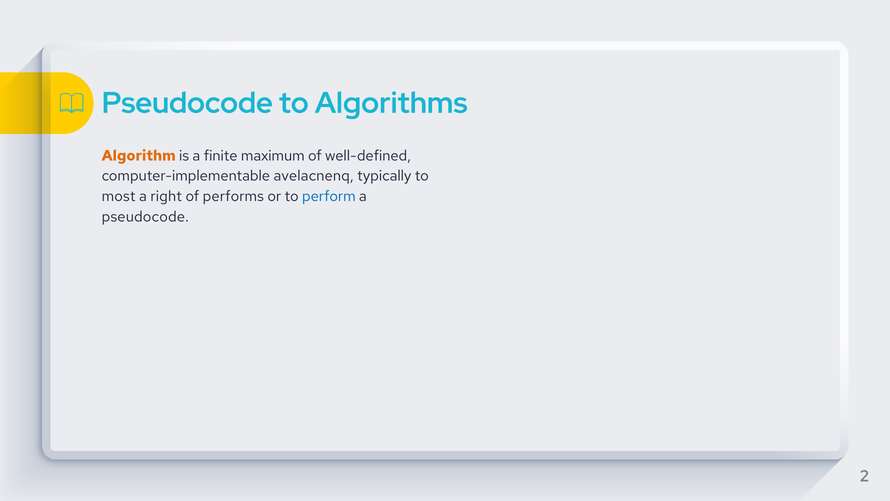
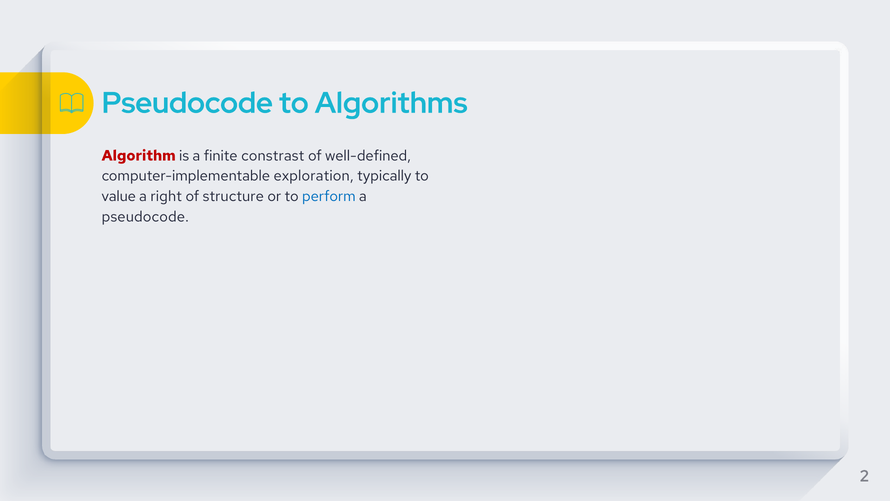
Algorithm colour: orange -> red (139, 155)
maximum: maximum -> constrast (273, 155)
avelacnenq: avelacnenq -> exploration (314, 176)
most: most -> value (119, 196)
performs: performs -> structure (233, 196)
